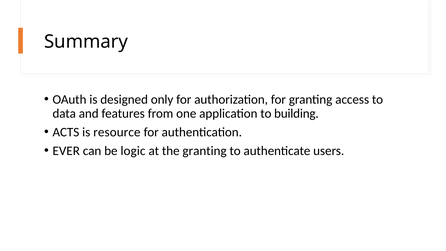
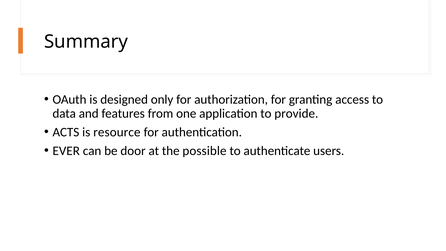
building: building -> provide (296, 113)
logic: logic -> door (133, 151)
the granting: granting -> possible (205, 151)
